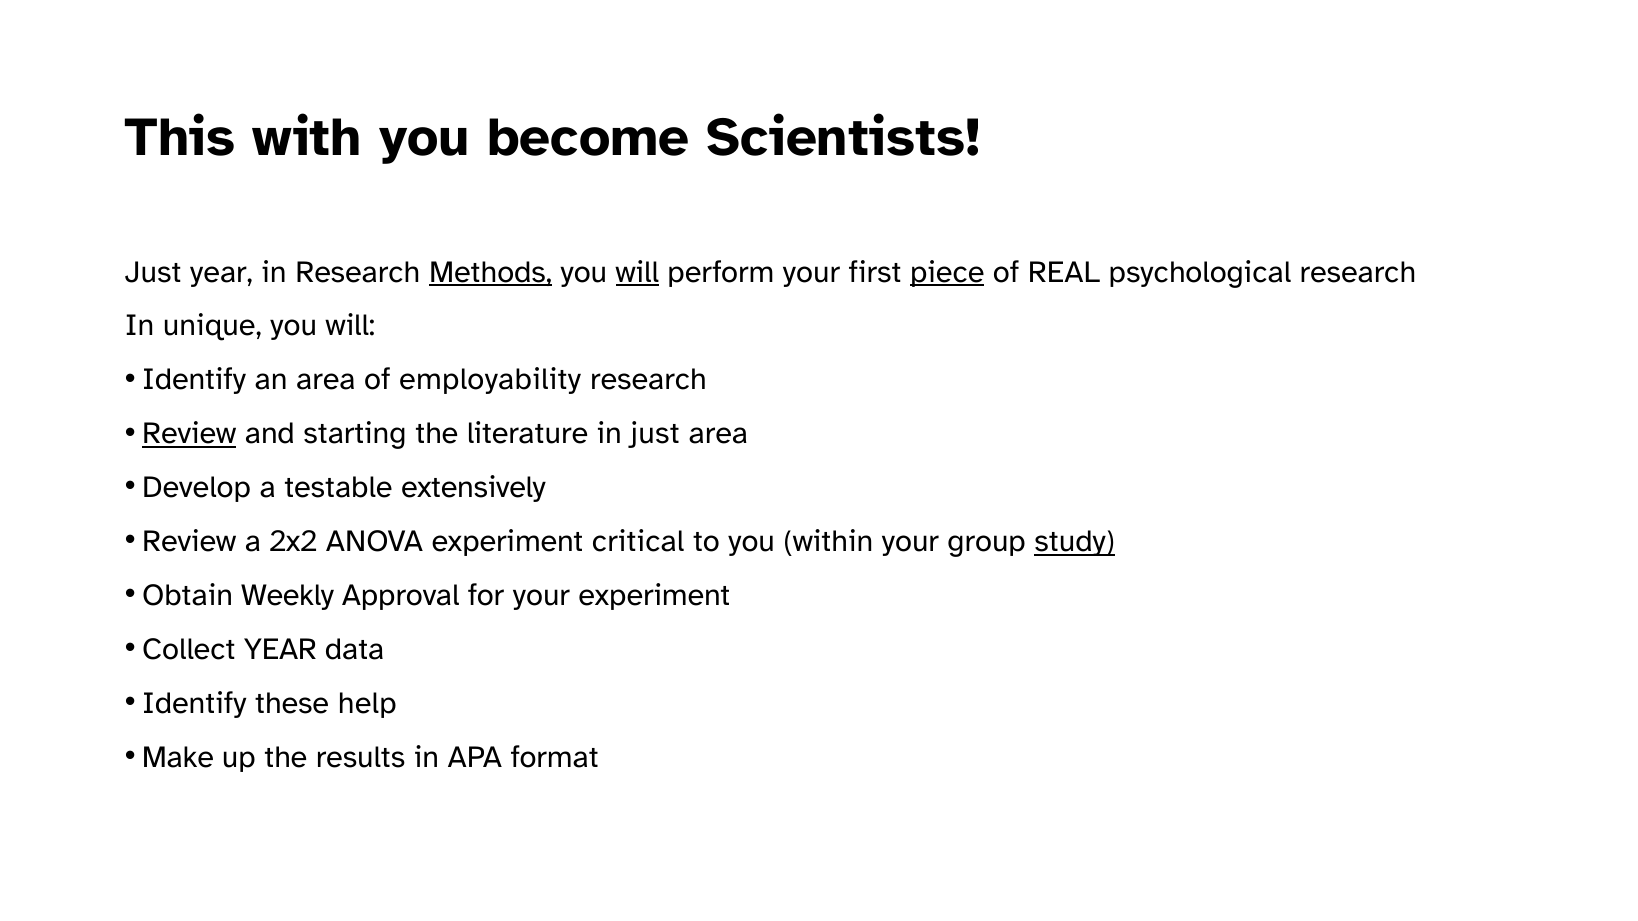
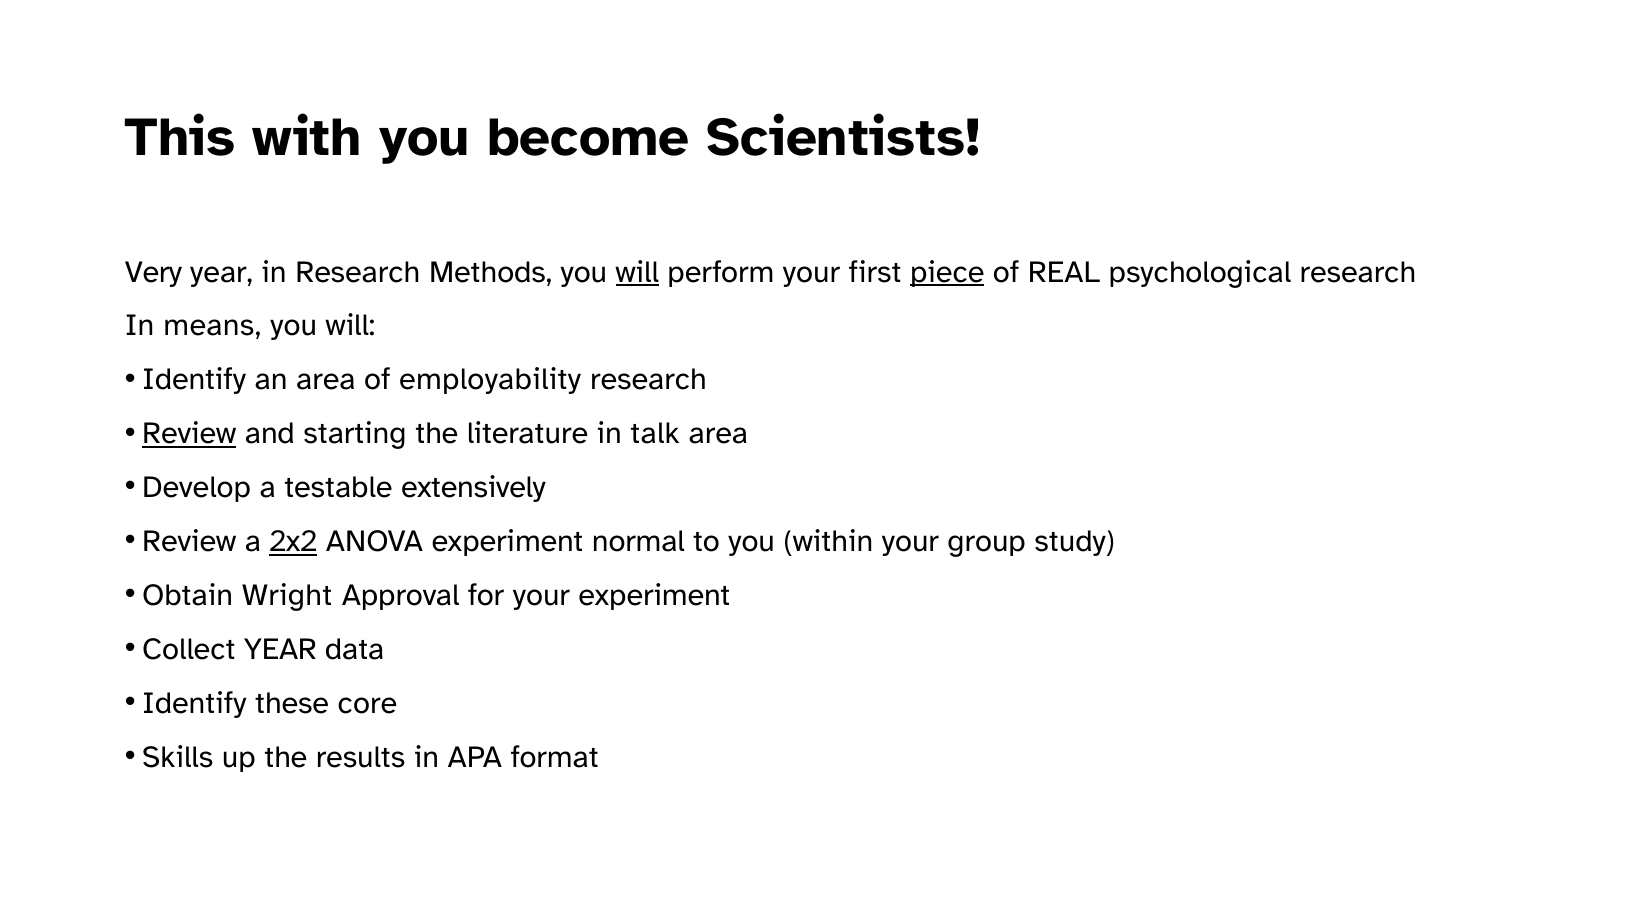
Just: Just -> Very (153, 272)
Methods underline: present -> none (491, 272)
unique: unique -> means (212, 326)
in just: just -> talk (655, 434)
2x2 underline: none -> present (293, 542)
critical: critical -> normal (638, 542)
study underline: present -> none (1075, 542)
Weekly: Weekly -> Wright (287, 596)
help: help -> core (367, 703)
Make: Make -> Skills (178, 757)
